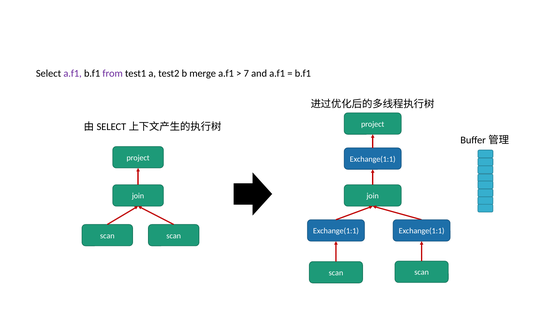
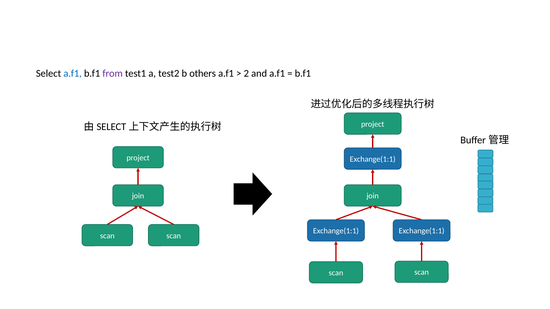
a.f1 colour: purple -> blue (73, 73)
merge: merge -> others (203, 73)
7: 7 -> 2 (246, 73)
